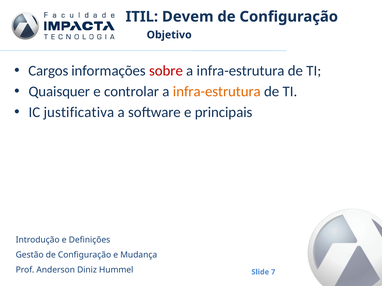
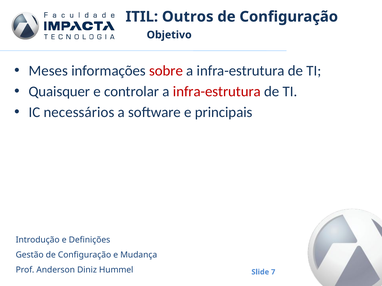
Devem: Devem -> Outros (188, 17)
Cargos: Cargos -> Meses (48, 71)
infra-estrutura colour: orange -> red (217, 92)
justificativa: justificativa -> necessários (79, 112)
